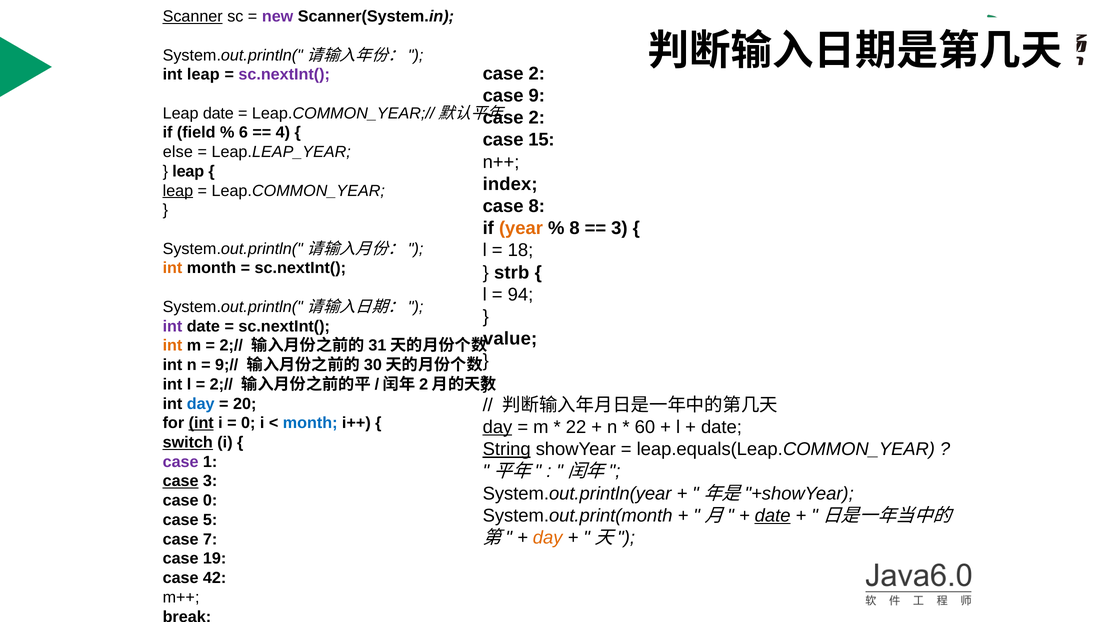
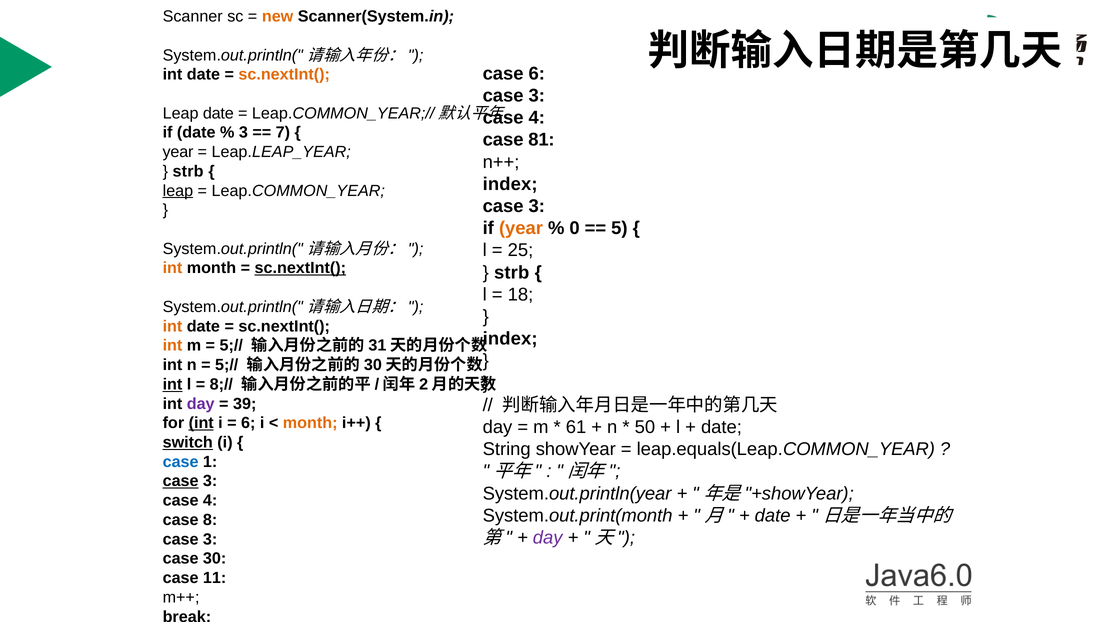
Scanner underline: present -> none (193, 16)
new colour: purple -> orange (278, 16)
2: 2 -> 6 (537, 74)
leap: leap -> date (203, 75)
sc.nextInt( colour: purple -> orange (284, 75)
9: 9 -> 3 (537, 96)
2: 2 -> 4 (537, 118)
if field: field -> date (196, 133)
6: 6 -> 3 (243, 133)
4: 4 -> 7 (283, 133)
15: 15 -> 81 (541, 140)
else: else -> year (178, 152)
leap: leap -> strb (188, 171)
8: 8 -> 3 (537, 206)
8: 8 -> 0 (575, 228)
3: 3 -> 5 (619, 228)
18: 18 -> 25 (520, 250)
sc.nextInt( underline: none -> present (300, 268)
94: 94 -> 18 (520, 295)
int colour: purple -> orange (172, 326)
value: value -> index (510, 339)
2;//: 2;// -> 5;// (231, 346)
9;//: 9;// -> 5;// (227, 365)
int underline: none -> present (172, 384)
2;//: 2;// -> 8;// (221, 384)
day colour: blue -> purple (201, 404)
20: 20 -> 39 (245, 404)
0: 0 -> 6 (248, 423)
month colour: blue -> orange (310, 423)
day underline: present -> none (498, 427)
22: 22 -> 61 (576, 427)
60: 60 -> 50 (645, 427)
String underline: present -> none (507, 449)
case colour: purple -> blue (181, 462)
0: 0 -> 4 (210, 501)
date underline: present -> none (773, 516)
5: 5 -> 8 (210, 520)
day colour: orange -> purple (548, 538)
7: 7 -> 3 (210, 539)
19: 19 -> 30 (215, 559)
42: 42 -> 11 (215, 578)
